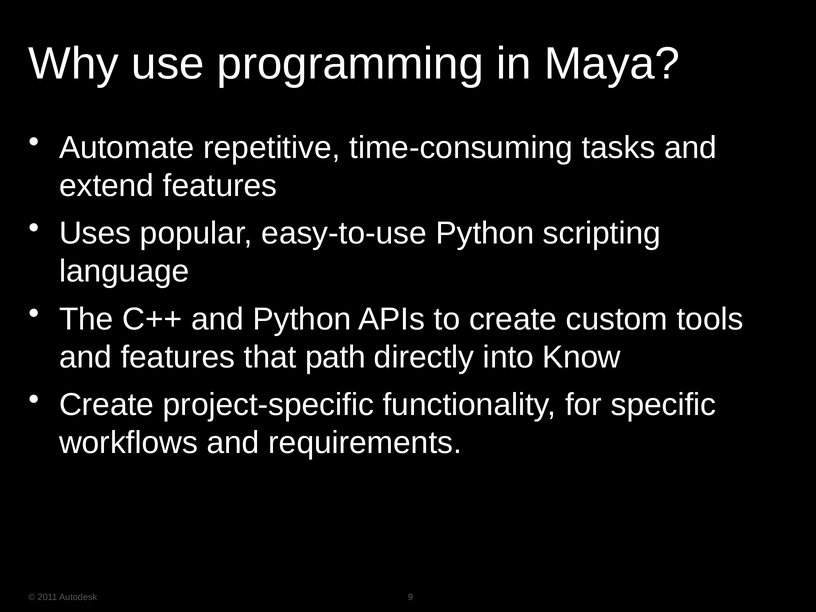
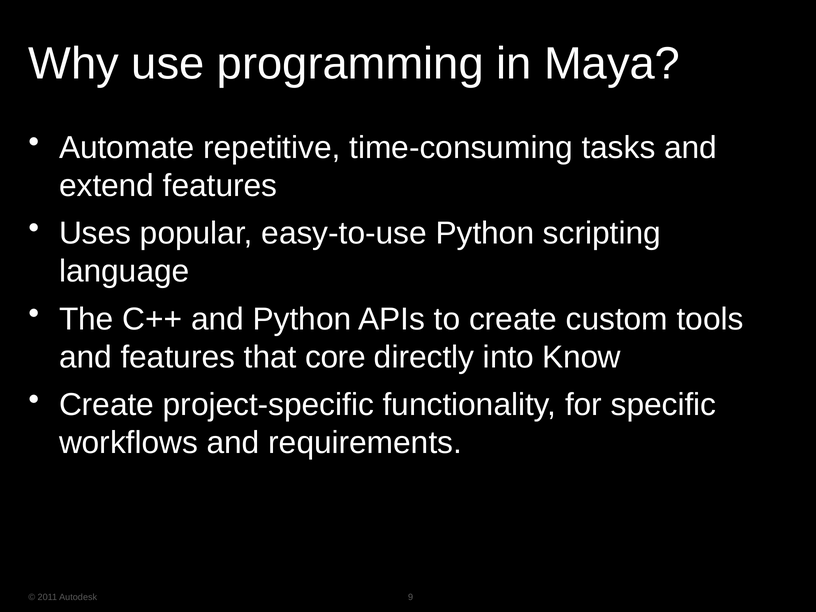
path: path -> core (335, 357)
